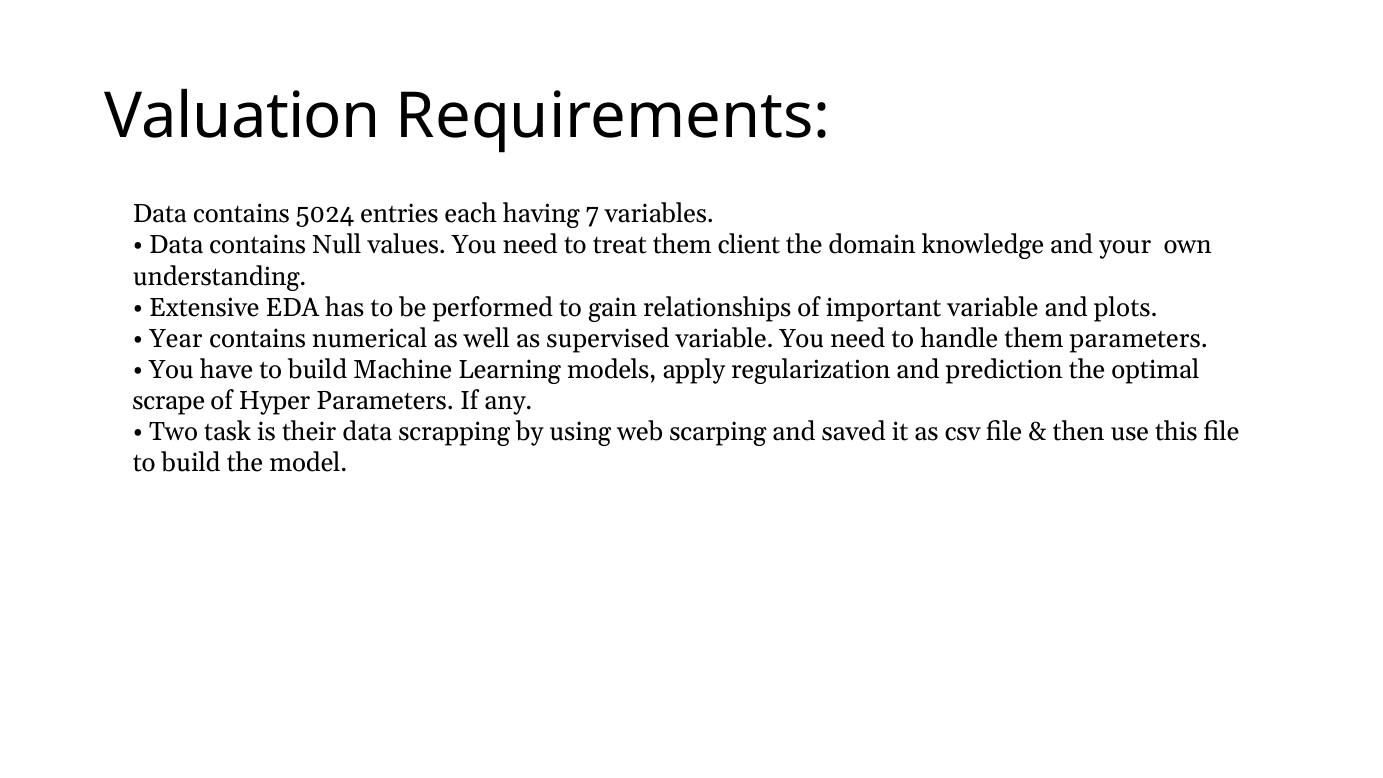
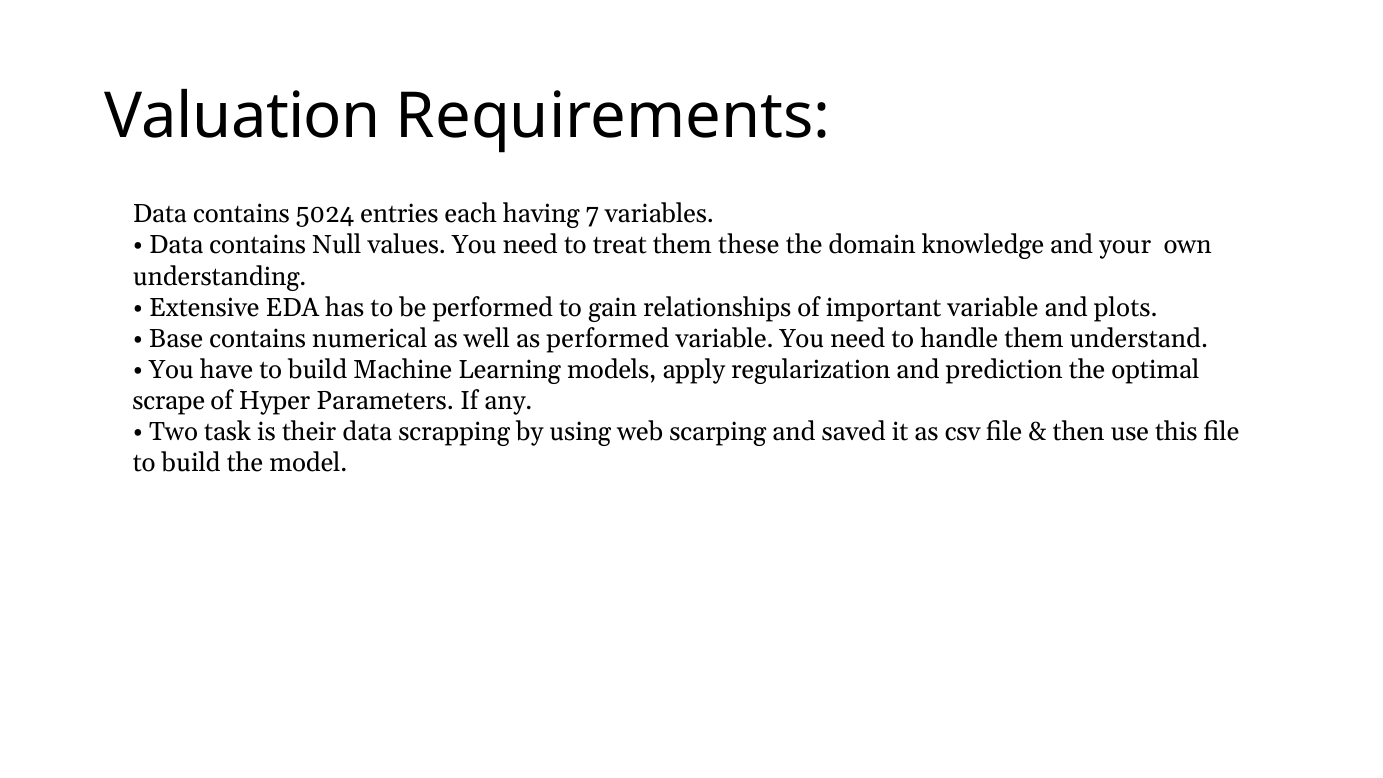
client: client -> these (749, 245)
Year: Year -> Base (176, 339)
as supervised: supervised -> performed (608, 339)
them parameters: parameters -> understand (1139, 339)
